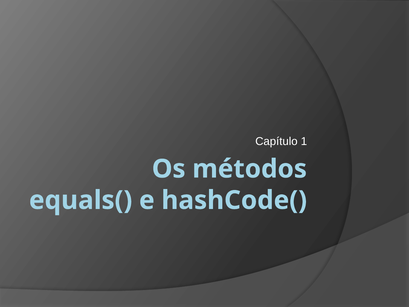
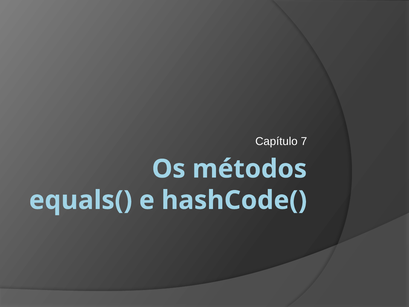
1: 1 -> 7 (304, 141)
